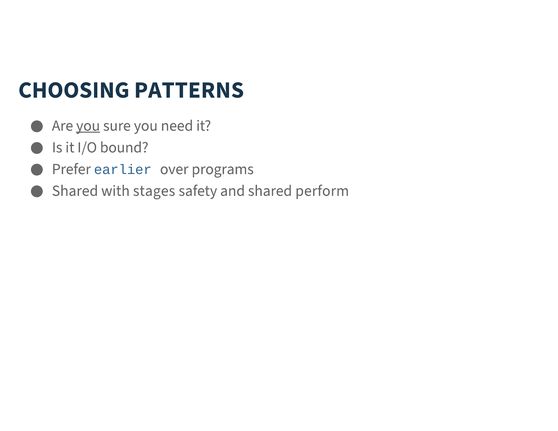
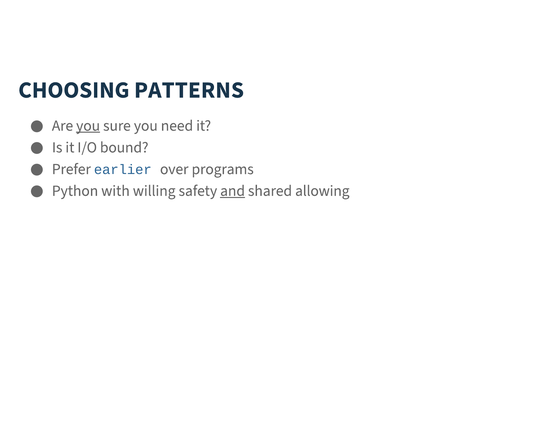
Shared: Shared -> Python (75, 191)
stages: stages -> willing (154, 191)
and underline: none -> present (233, 191)
perform: perform -> allowing (322, 191)
